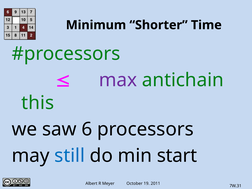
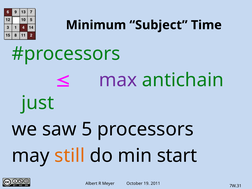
Shorter: Shorter -> Subject (158, 25)
this: this -> just (38, 103)
6: 6 -> 5 (87, 129)
still colour: blue -> orange (70, 156)
